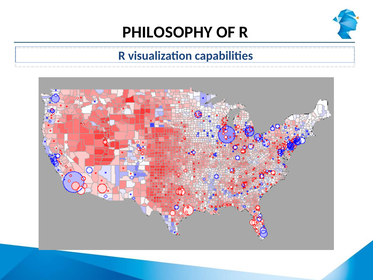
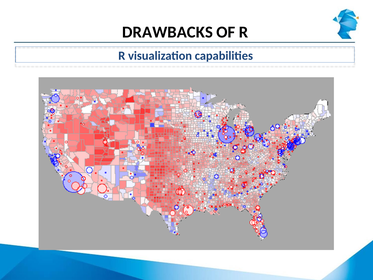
PHILOSOPHY: PHILOSOPHY -> DRAWBACKS (167, 32)
